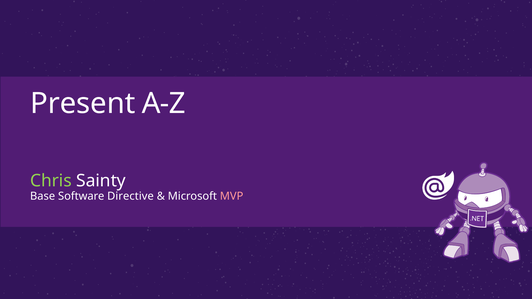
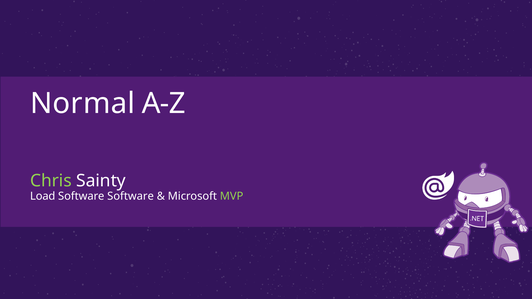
Present: Present -> Normal (83, 104)
Base: Base -> Load (43, 196)
Software Directive: Directive -> Software (131, 196)
MVP colour: pink -> light green (232, 196)
